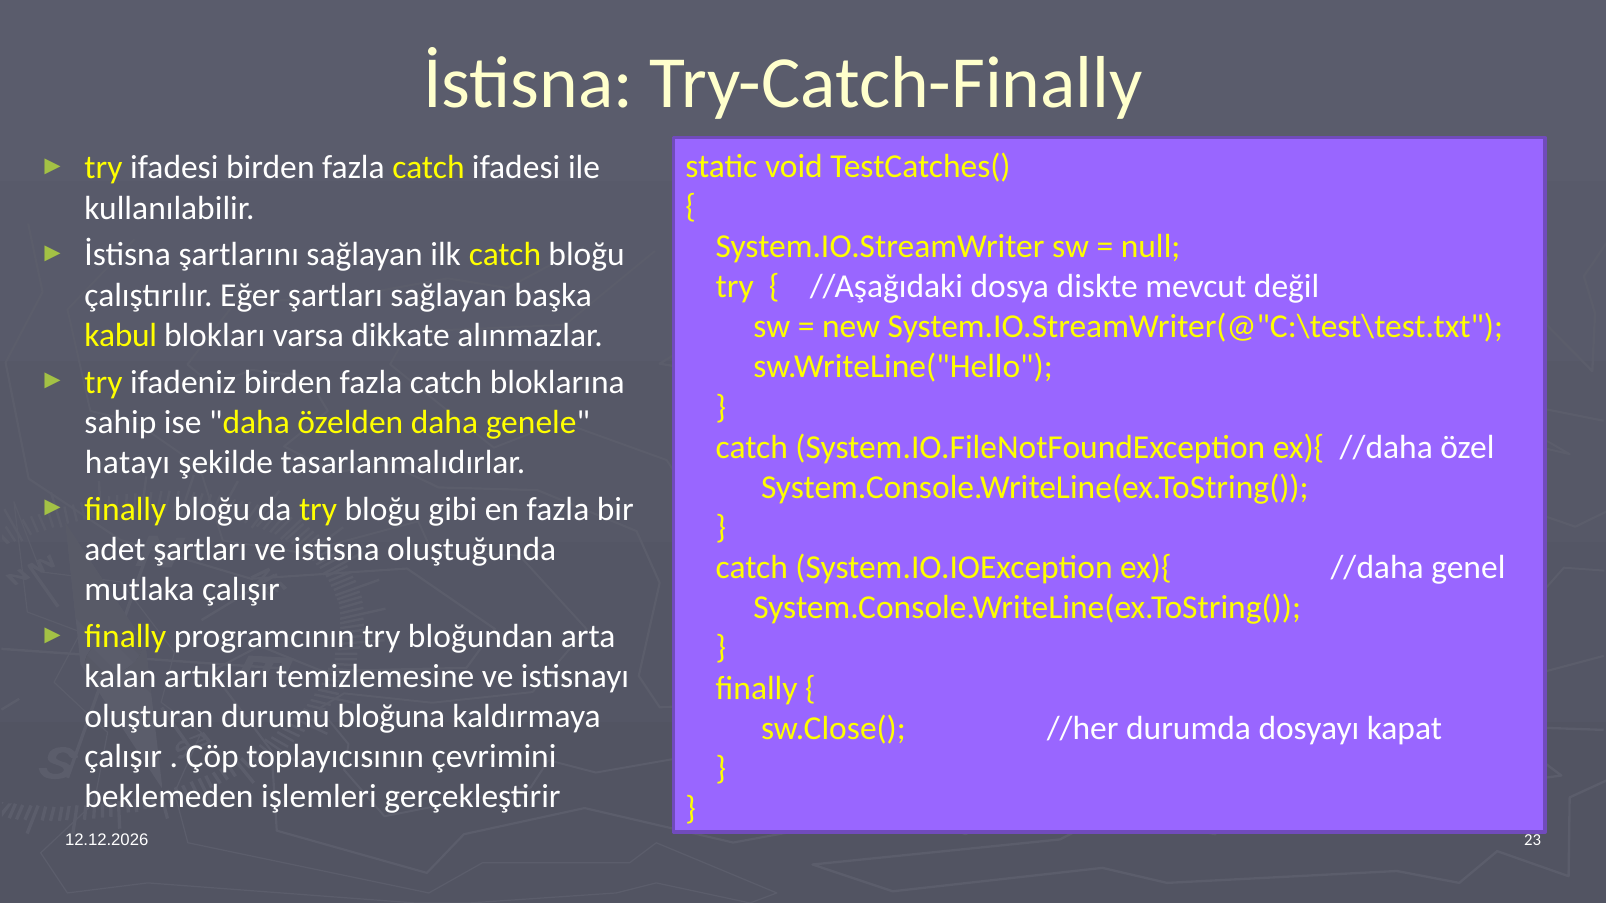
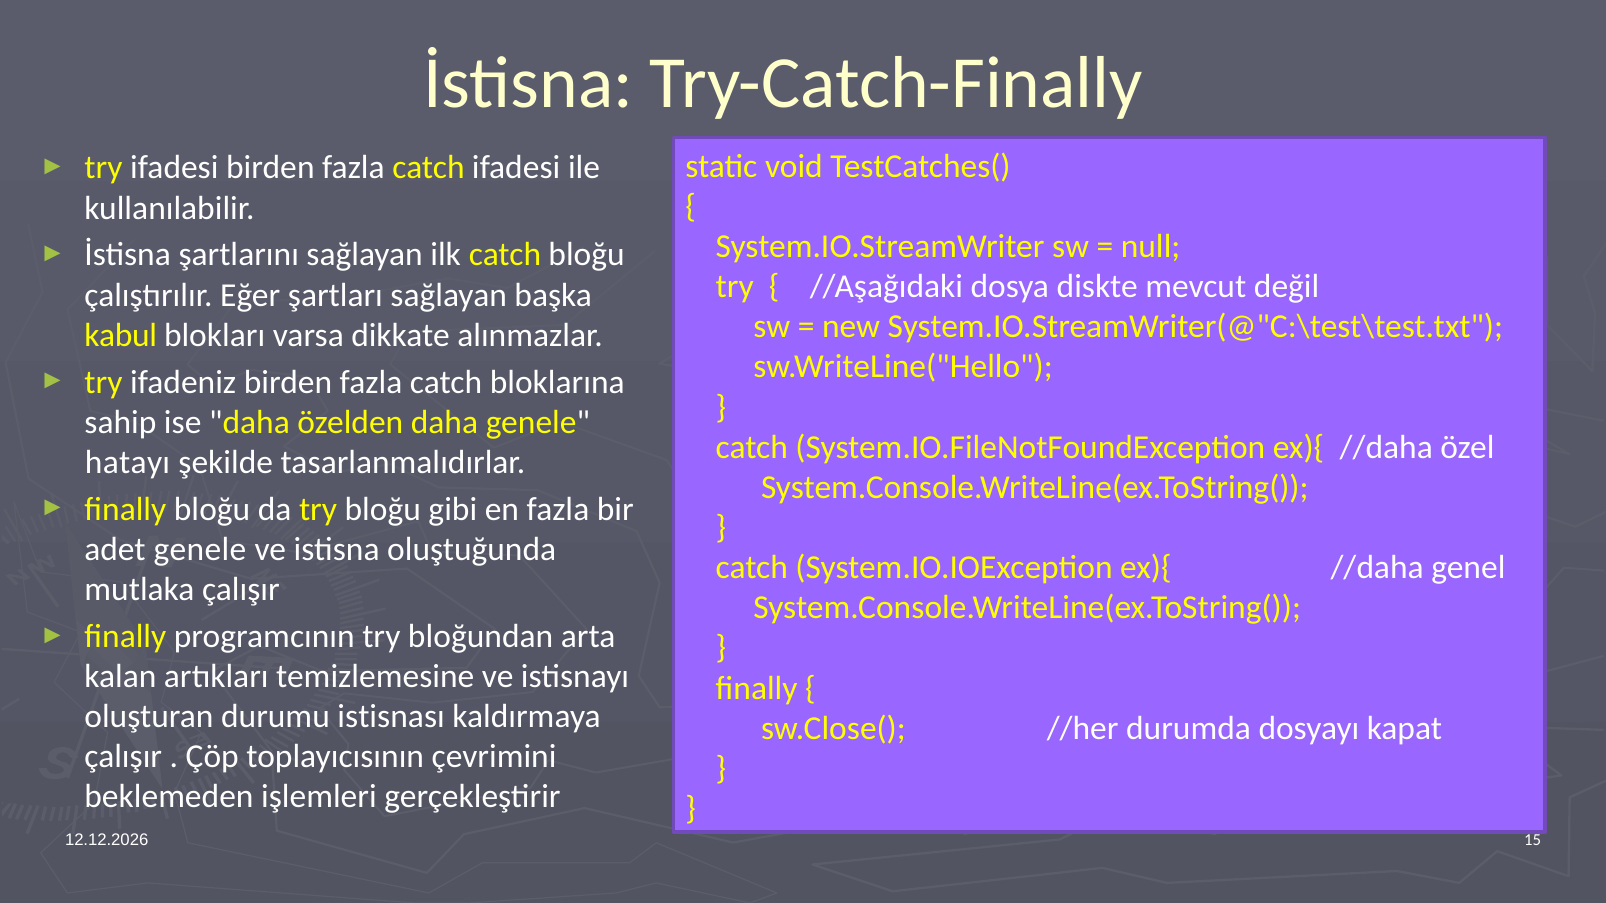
adet şartları: şartları -> genele (200, 549)
bloğuna: bloğuna -> istisnası (391, 717)
23: 23 -> 15 (1533, 840)
